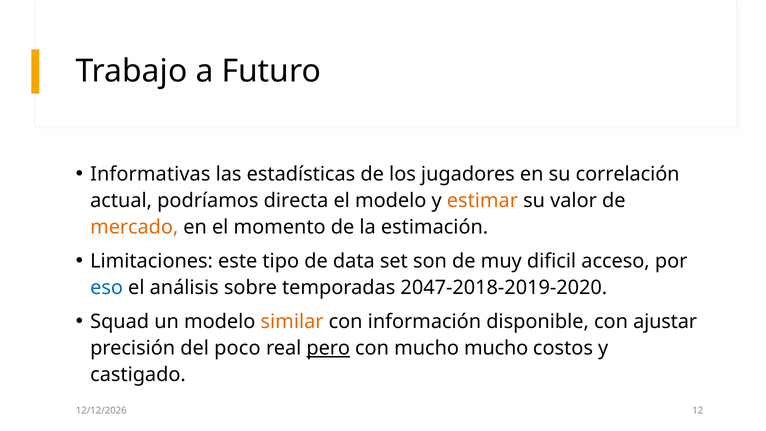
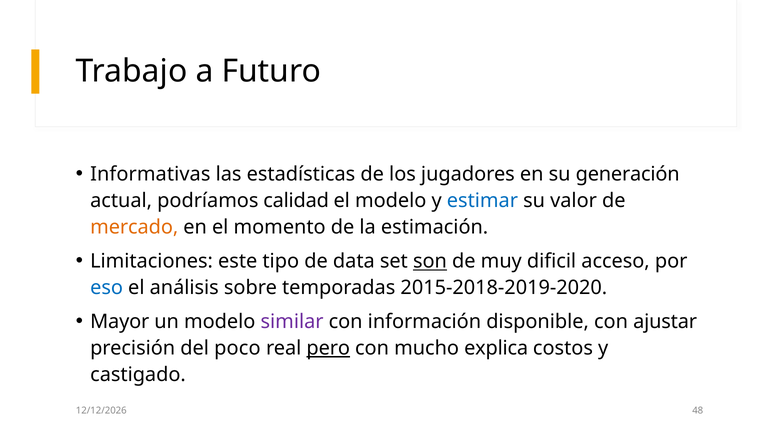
correlación: correlación -> generación (628, 174)
directa: directa -> calidad (296, 201)
estimar colour: orange -> blue (482, 201)
son underline: none -> present (430, 261)
2047-2018-2019-2020: 2047-2018-2019-2020 -> 2015-2018-2019-2020 (504, 287)
Squad: Squad -> Mayor (120, 322)
similar colour: orange -> purple (292, 322)
mucho mucho: mucho -> explica (496, 348)
12: 12 -> 48 (698, 411)
